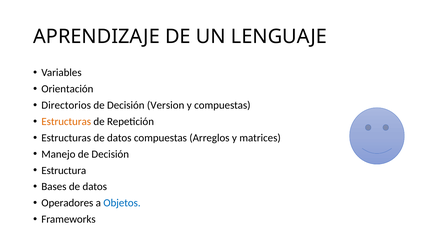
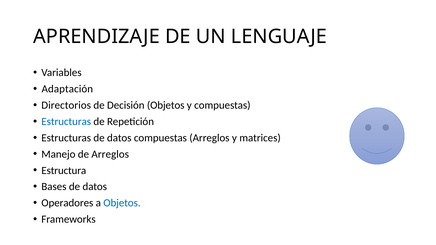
Orientación: Orientación -> Adaptación (67, 89)
Decisión Version: Version -> Objetos (166, 105)
Estructuras colour: orange -> blue (66, 122)
Manejo de Decisión: Decisión -> Arreglos (110, 154)
